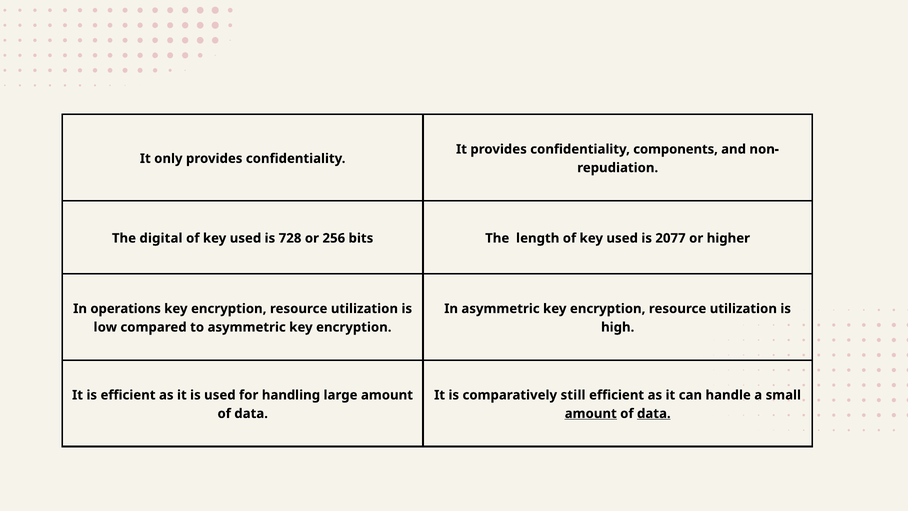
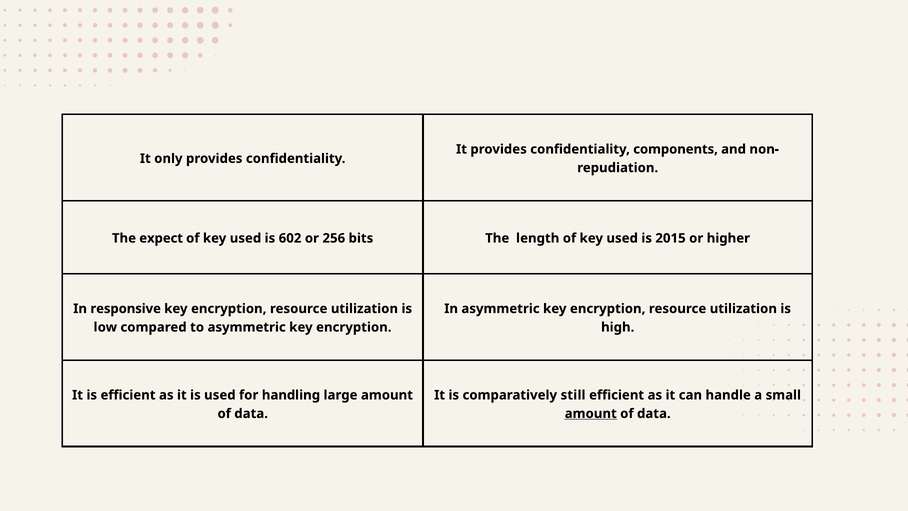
digital: digital -> expect (161, 238)
728: 728 -> 602 (290, 238)
2077: 2077 -> 2015 (671, 238)
operations: operations -> responsive (126, 309)
data underline: present -> none (654, 413)
